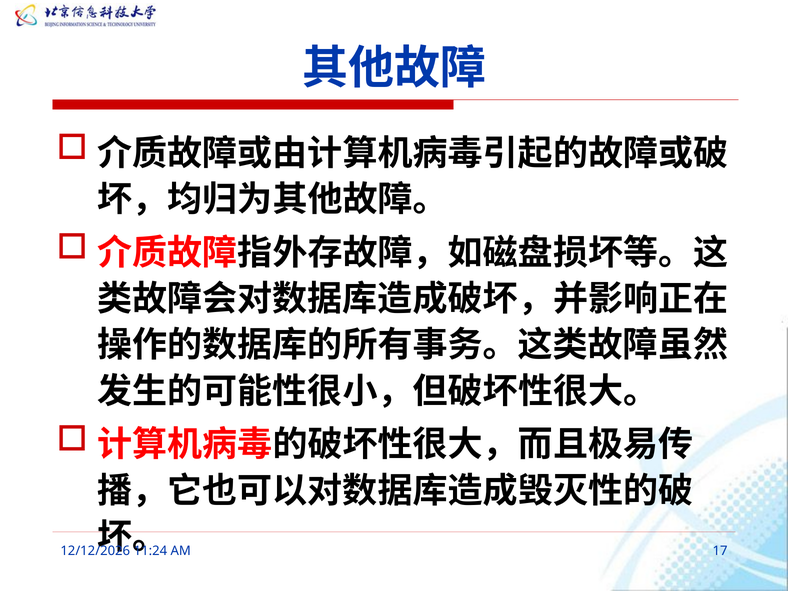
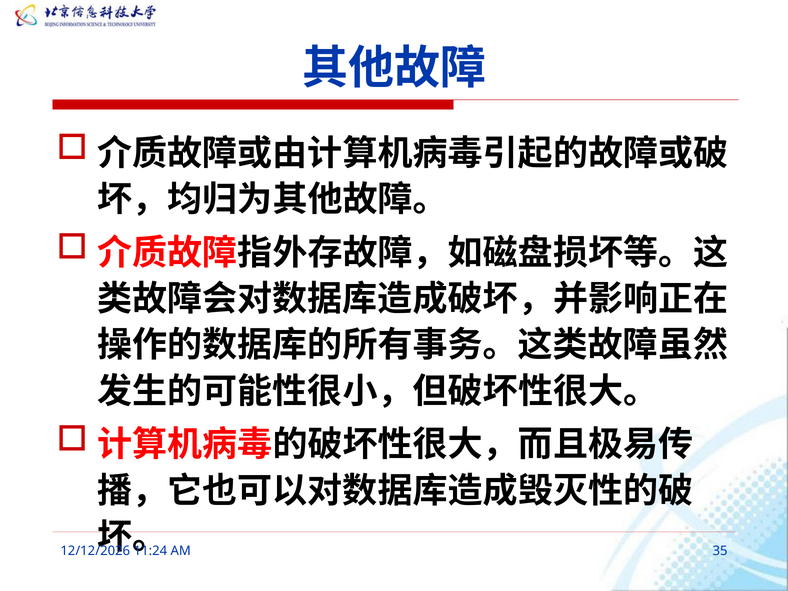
17: 17 -> 35 (720, 551)
